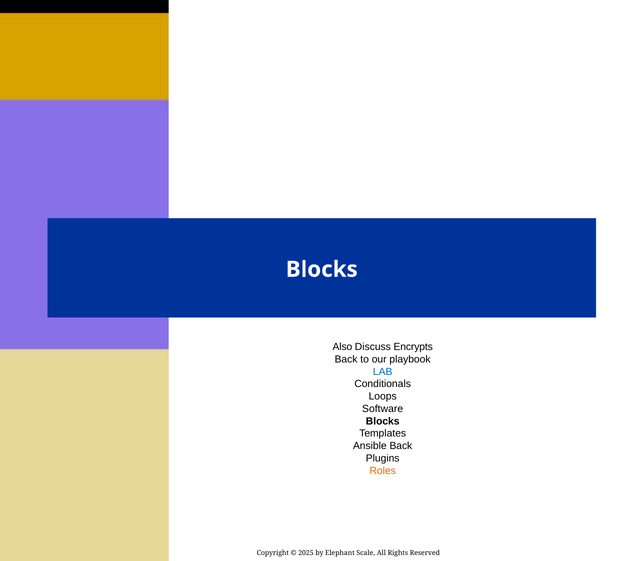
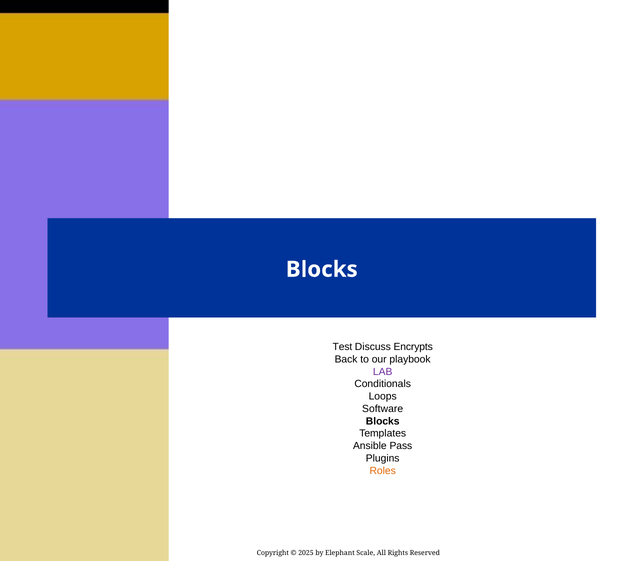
Also: Also -> Test (342, 347)
LAB colour: blue -> purple (383, 371)
Ansible Back: Back -> Pass (401, 445)
